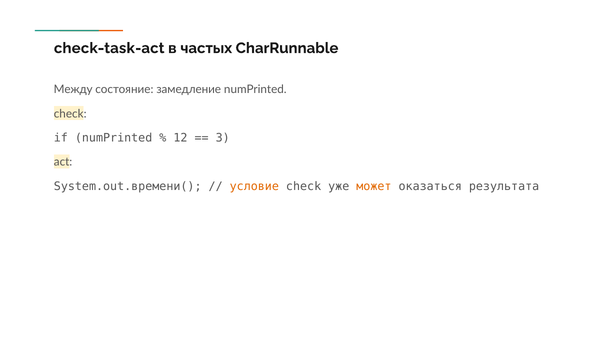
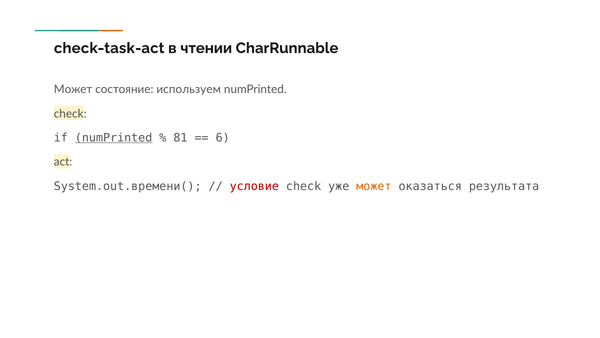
частых: частых -> чтении (206, 48)
Между: Между -> Может (73, 89)
замедление: замедление -> используем (189, 89)
numPrinted underline: none -> present (114, 138)
12: 12 -> 81 (180, 138)
3: 3 -> 6 (223, 138)
условие colour: orange -> red (254, 186)
